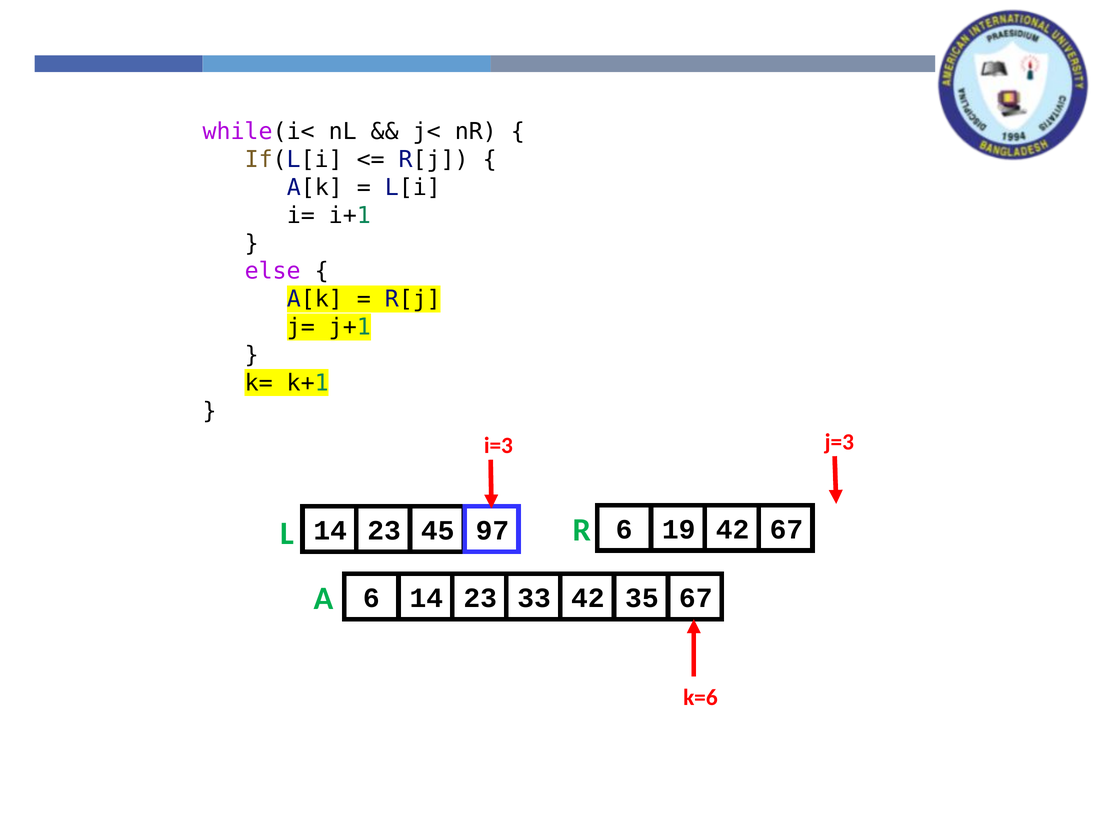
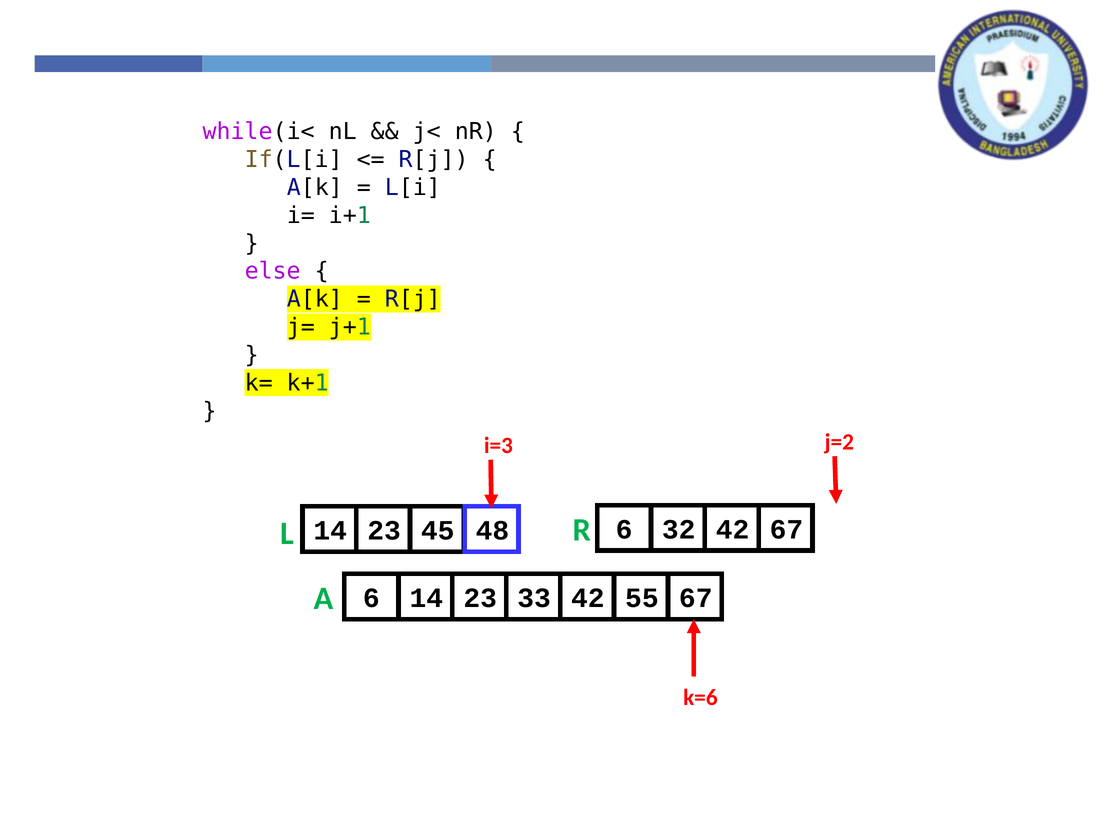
j=3: j=3 -> j=2 (839, 442)
97: 97 -> 48 (492, 531)
19: 19 -> 32 (679, 530)
35: 35 -> 55 (642, 598)
